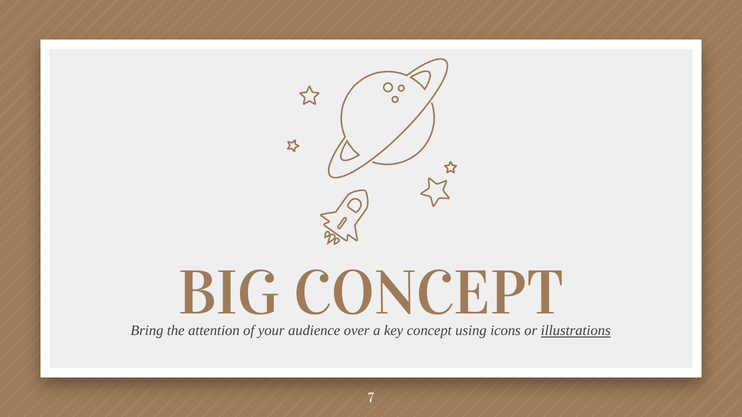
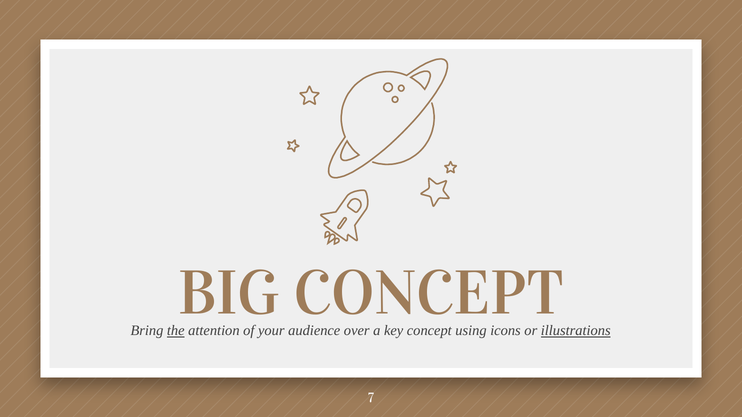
the underline: none -> present (176, 331)
